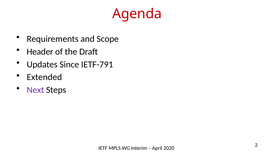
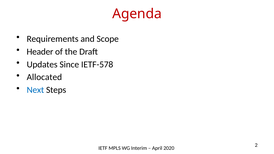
IETF-791: IETF-791 -> IETF-578 (97, 64)
Extended: Extended -> Allocated (44, 77)
Next colour: purple -> blue (35, 90)
